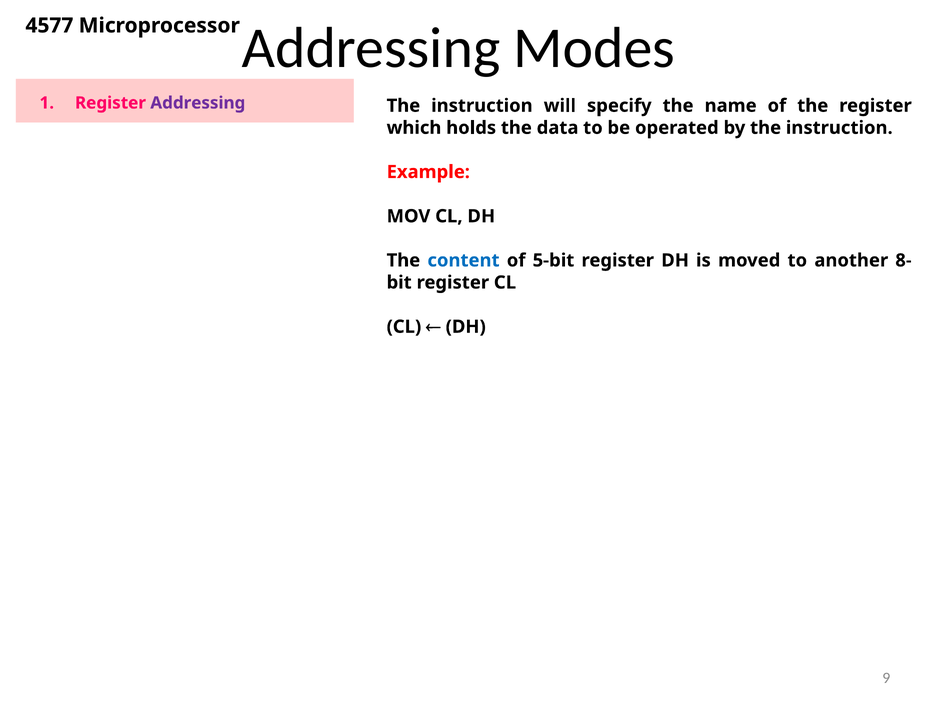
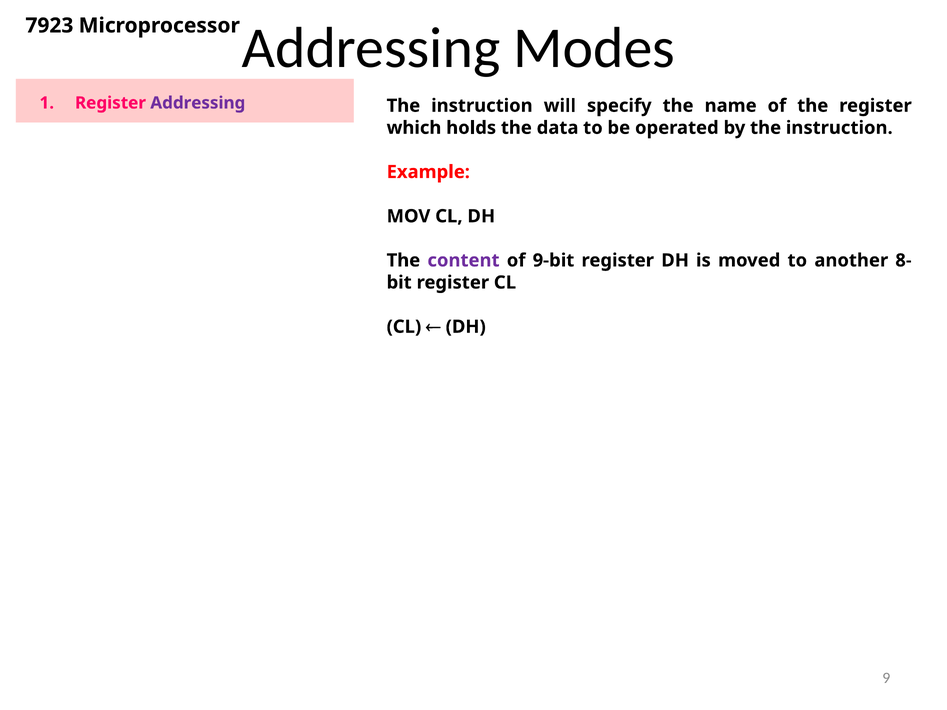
4577: 4577 -> 7923 (49, 26)
content colour: blue -> purple (463, 260)
5-bit: 5-bit -> 9-bit (553, 260)
